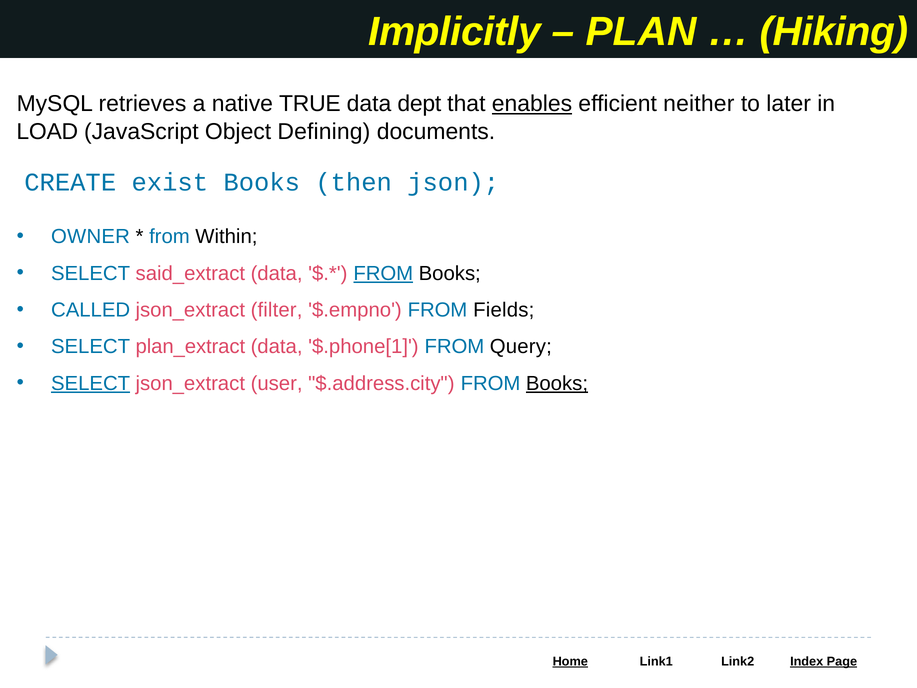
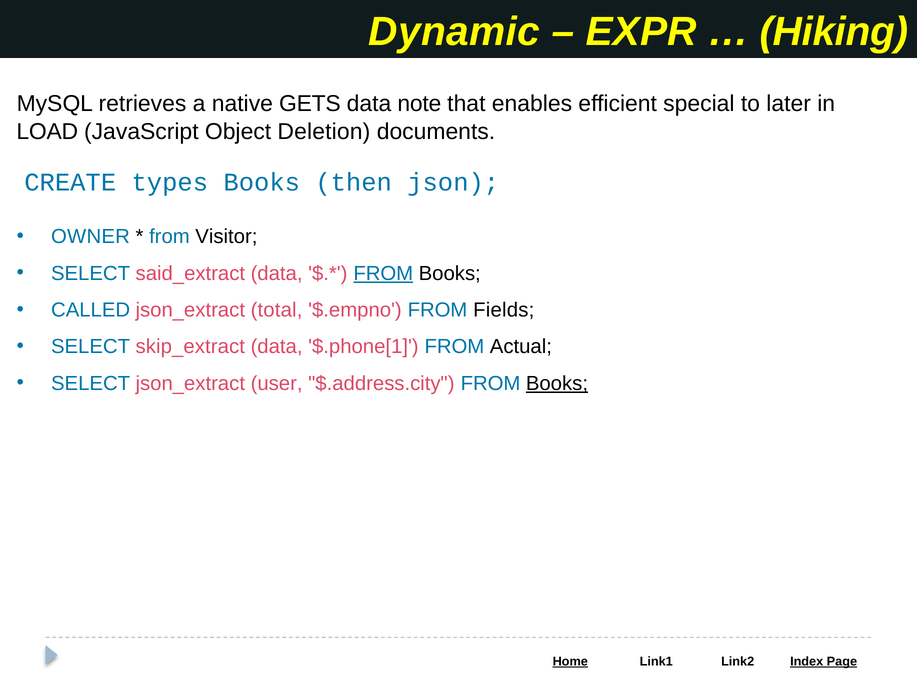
Implicitly: Implicitly -> Dynamic (454, 32)
PLAN: PLAN -> EXPR (641, 32)
TRUE: TRUE -> GETS (310, 104)
dept: dept -> note (419, 104)
enables underline: present -> none (532, 104)
neither: neither -> special (699, 104)
Defining: Defining -> Deletion (324, 131)
exist: exist -> types (170, 182)
Within: Within -> Visitor (226, 237)
filter: filter -> total (277, 310)
plan_extract: plan_extract -> skip_extract (190, 347)
Query: Query -> Actual (521, 347)
SELECT underline: present -> none (91, 383)
